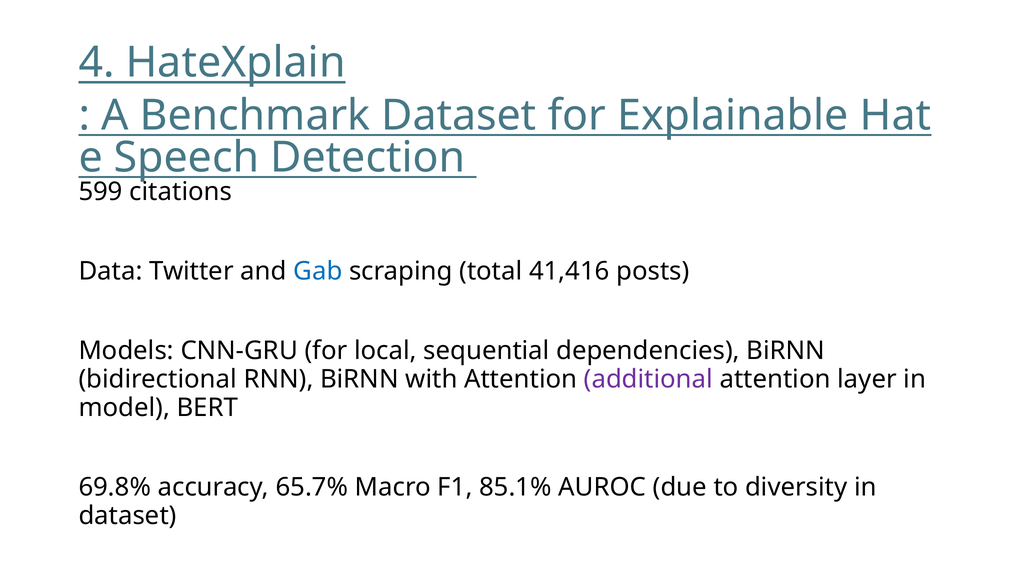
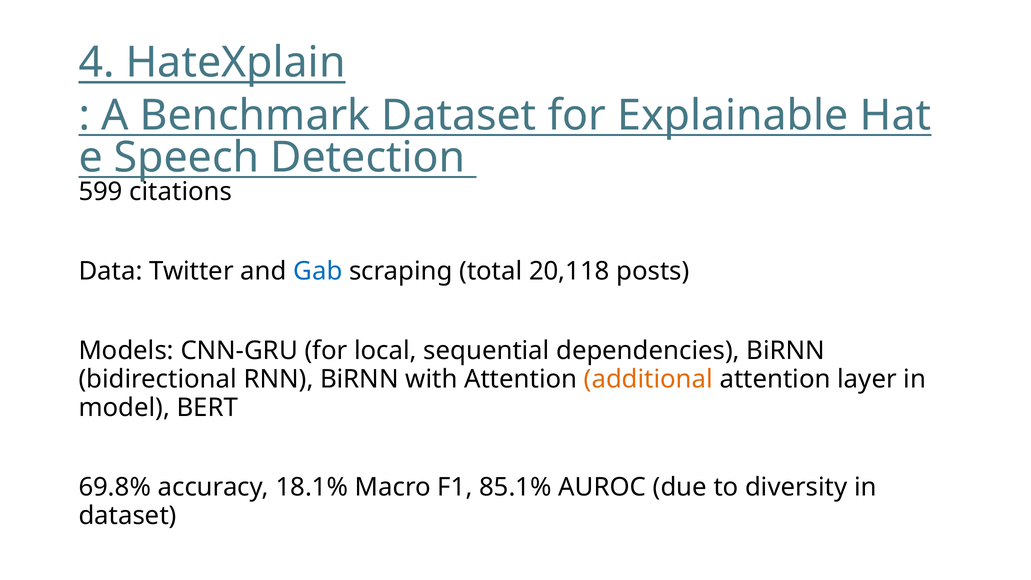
41,416: 41,416 -> 20,118 (569, 271)
additional colour: purple -> orange (648, 379)
65.7%: 65.7% -> 18.1% (312, 487)
